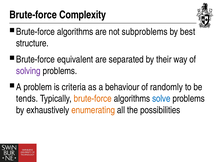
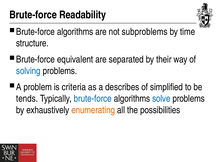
Complexity: Complexity -> Readability (83, 15)
best: best -> time (188, 32)
solving colour: purple -> blue (28, 71)
behaviour: behaviour -> describes (122, 87)
randomly: randomly -> simplified (166, 87)
brute-force colour: orange -> blue (93, 99)
